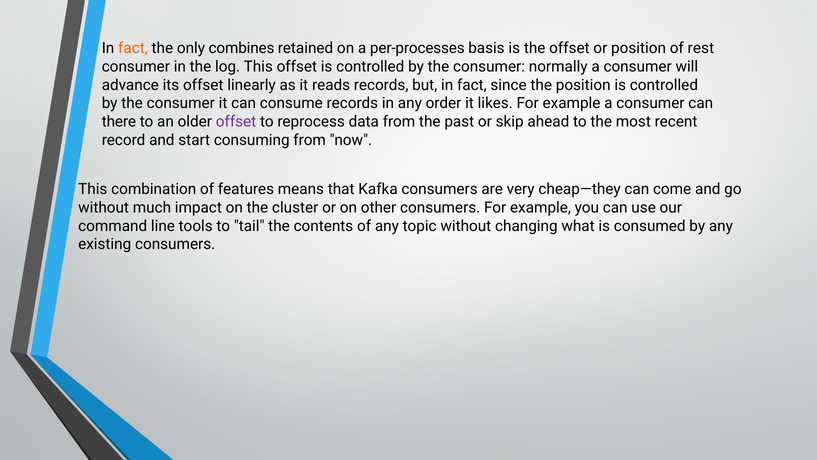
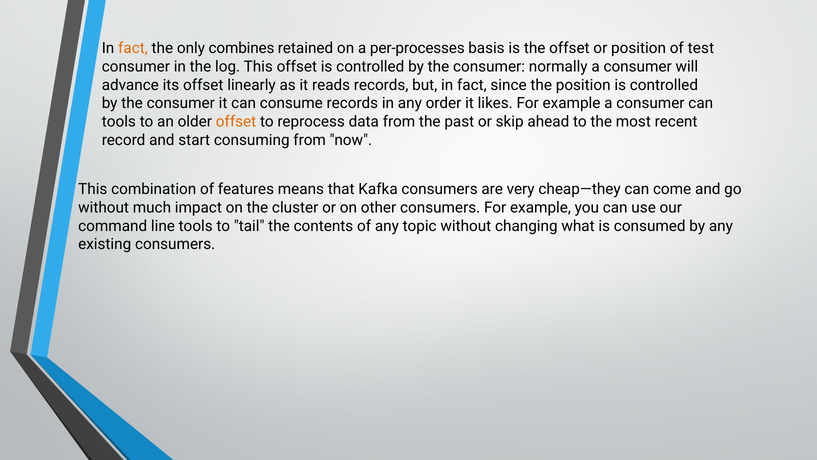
rest: rest -> test (701, 48)
there: there -> tools (119, 122)
offset colour: purple -> orange (236, 122)
